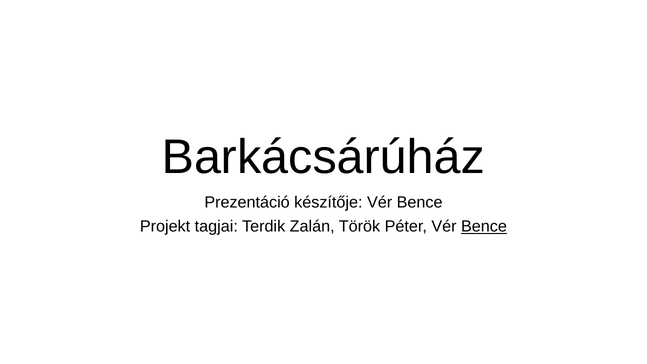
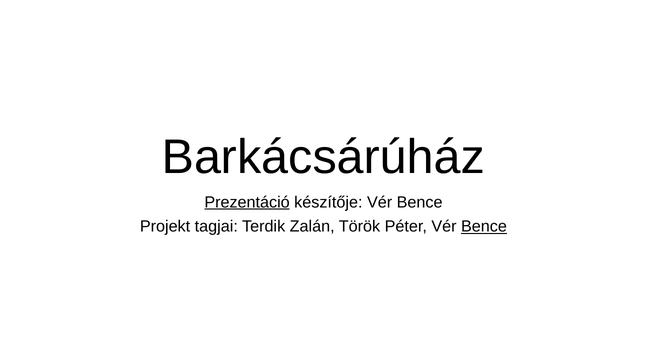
Prezentáció underline: none -> present (247, 202)
